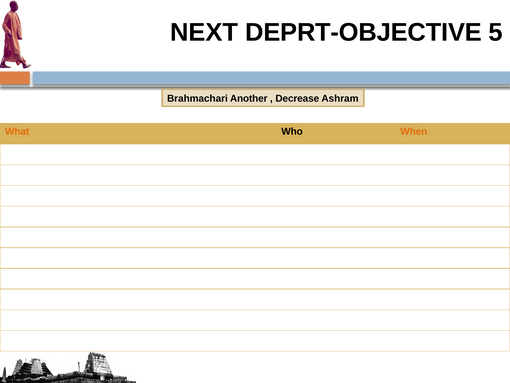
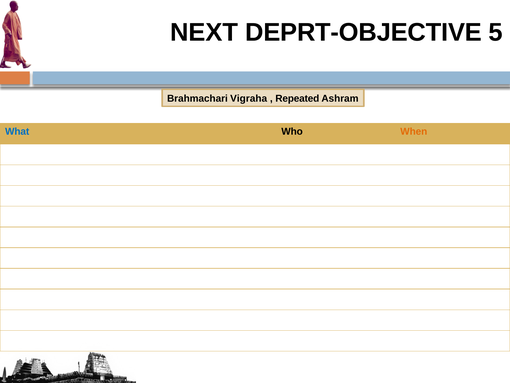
Another: Another -> Vigraha (249, 98)
Decrease: Decrease -> Repeated (297, 98)
What colour: orange -> blue (17, 132)
